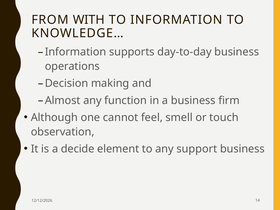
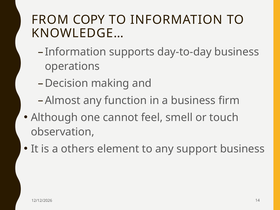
WITH: WITH -> COPY (89, 20)
decide: decide -> others (78, 149)
